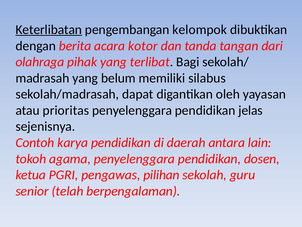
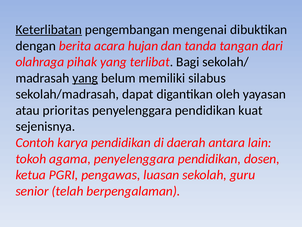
kelompok: kelompok -> mengenai (200, 30)
kotor: kotor -> hujan (143, 46)
yang underline: none -> present (85, 78)
jelas: jelas -> kuat (250, 110)
pilihan: pilihan -> luasan (161, 175)
